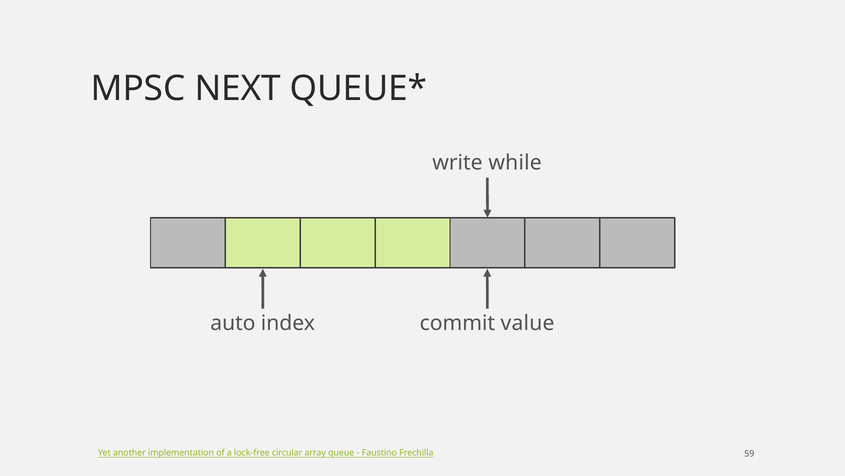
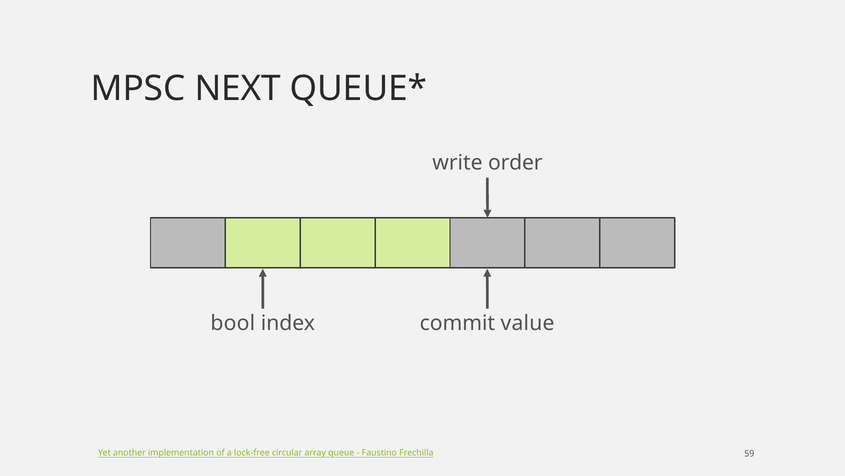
while: while -> order (515, 162)
auto: auto -> bool (233, 323)
